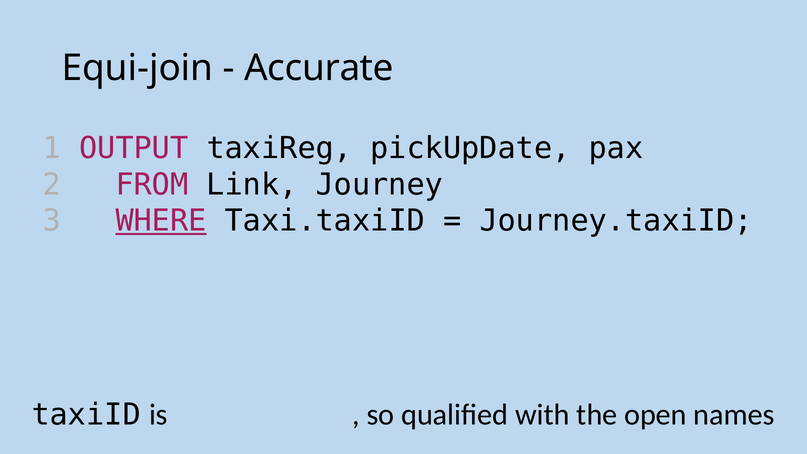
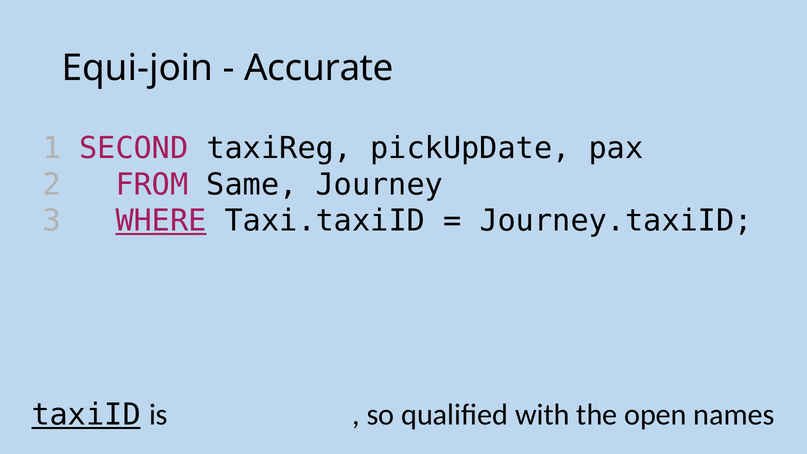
OUTPUT: OUTPUT -> SECOND (134, 148)
Link: Link -> Same (252, 185)
taxiID underline: none -> present (86, 415)
